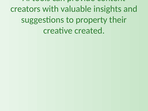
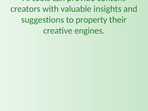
created: created -> engines (90, 31)
